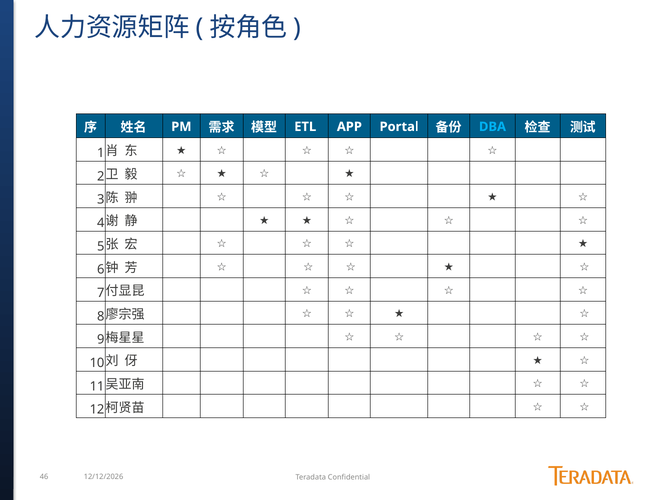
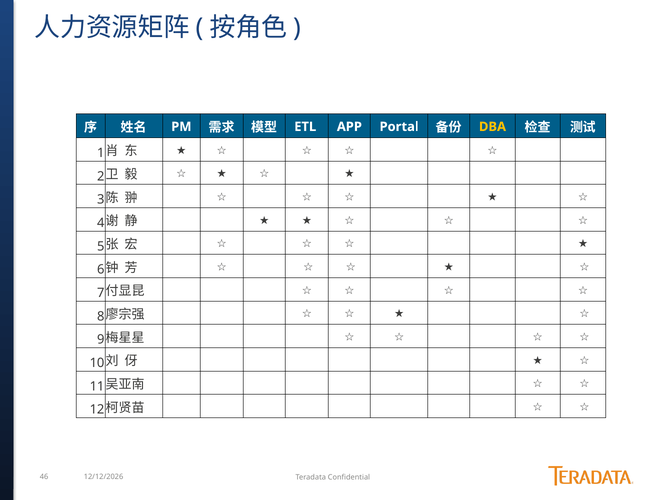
DBA colour: light blue -> yellow (492, 127)
